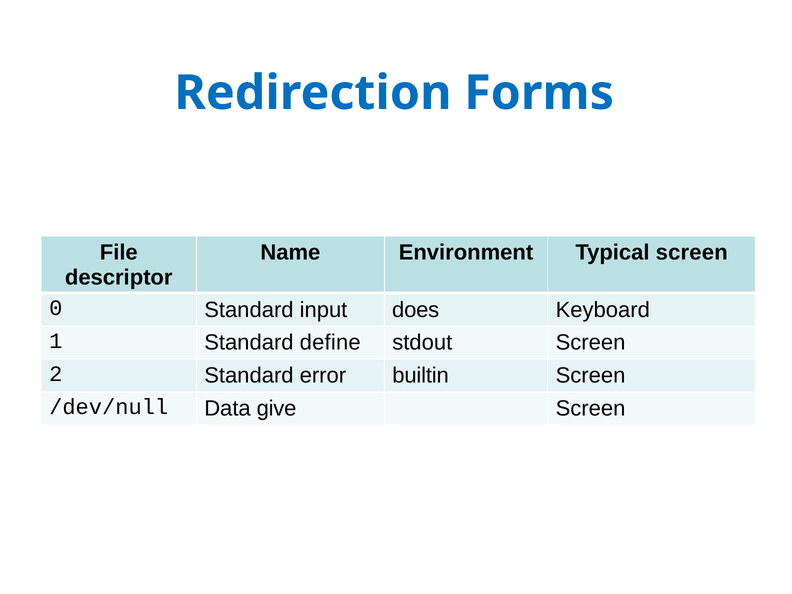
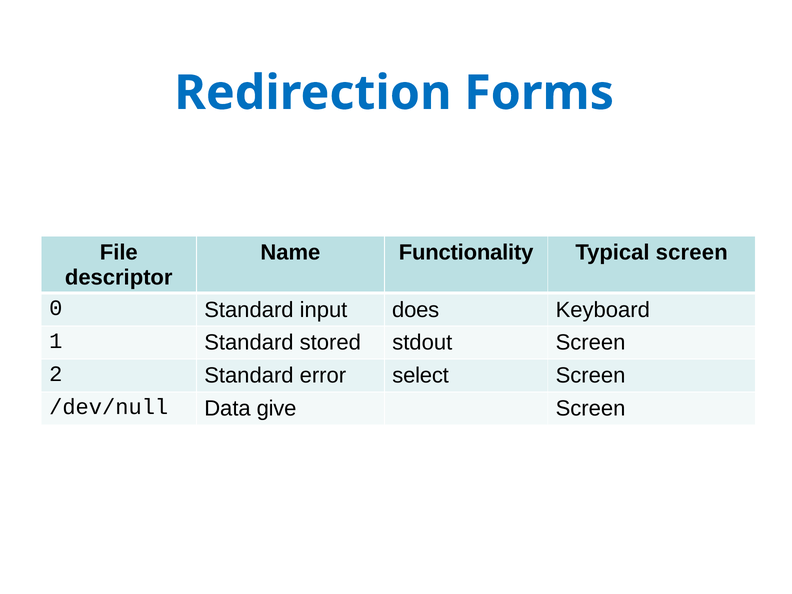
Environment: Environment -> Functionality (466, 253)
define: define -> stored (330, 343)
builtin: builtin -> select (421, 376)
